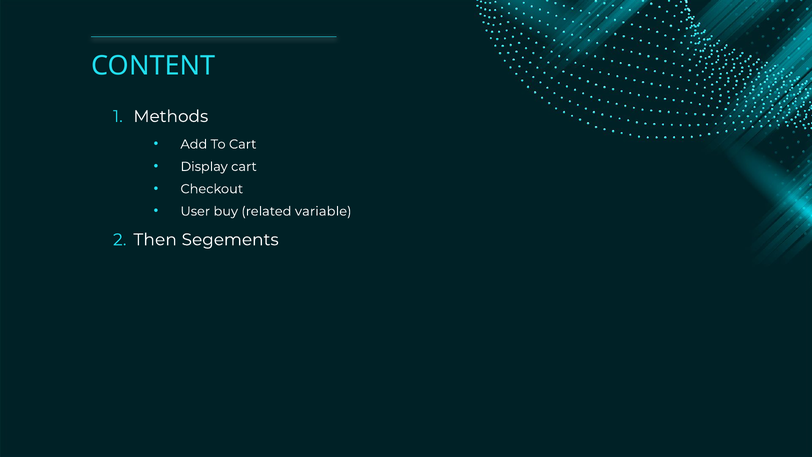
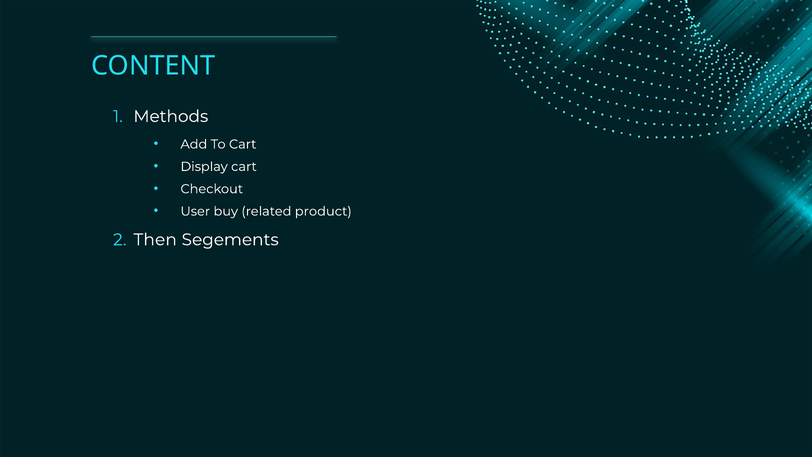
variable: variable -> product (323, 211)
